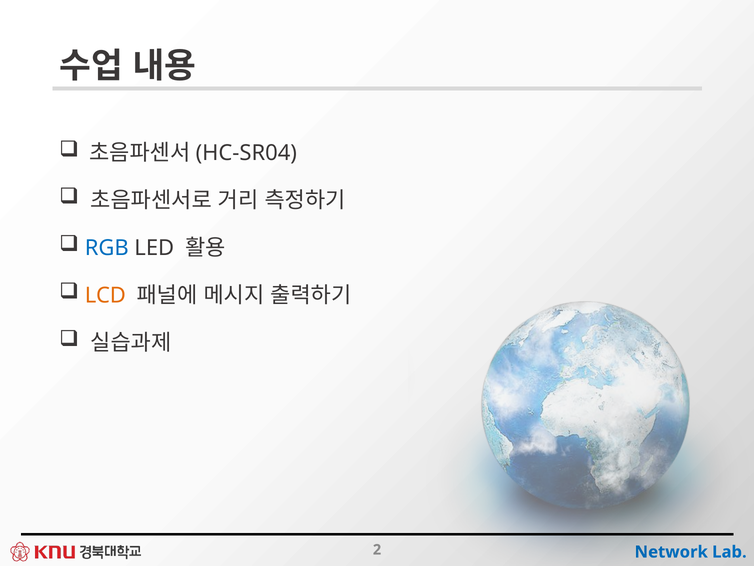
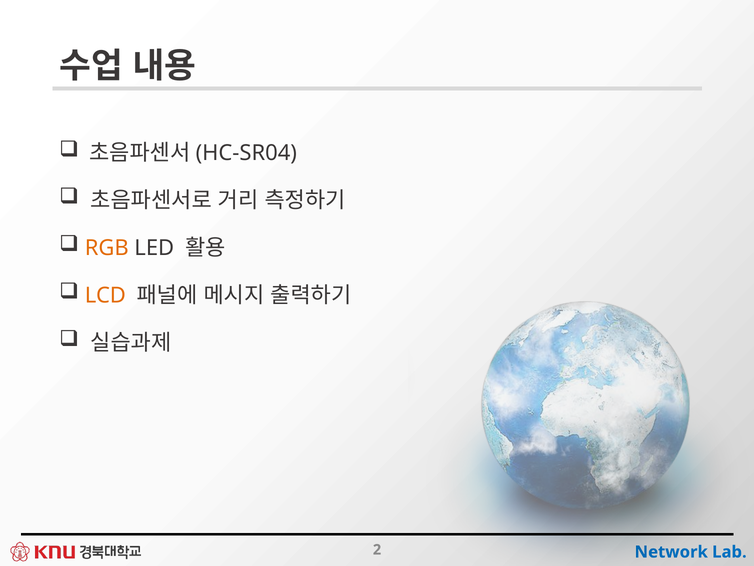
RGB colour: blue -> orange (107, 248)
